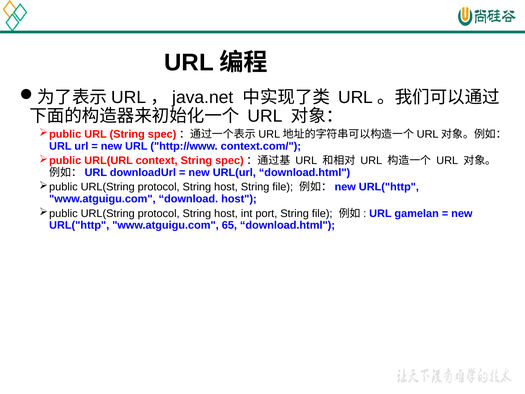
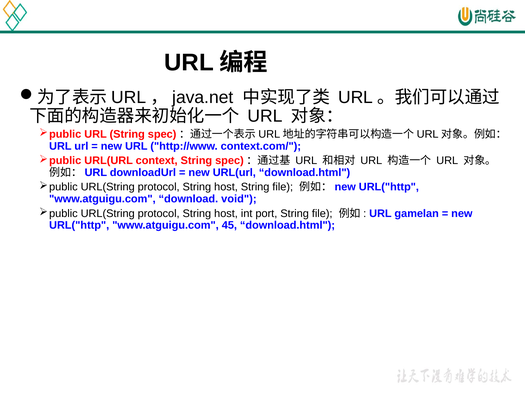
download host: host -> void (239, 199)
65: 65 -> 45 (229, 225)
